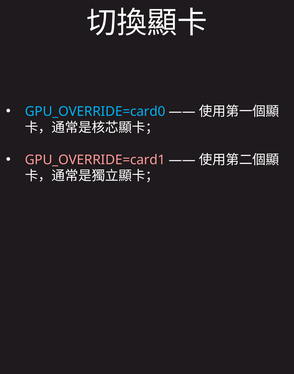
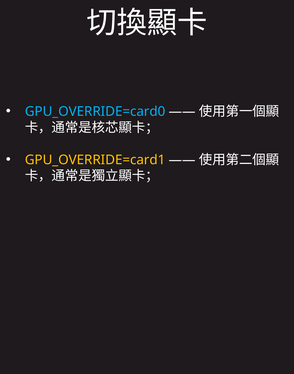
GPU_OVERRIDE=card1 colour: pink -> yellow (95, 160)
